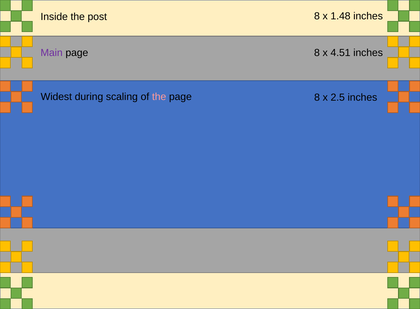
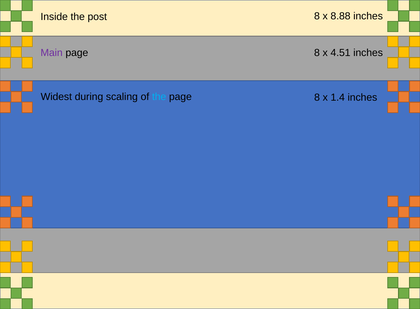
1.48: 1.48 -> 8.88 (341, 16)
the colour: pink -> light blue (159, 97)
2.5: 2.5 -> 1.4 (338, 97)
